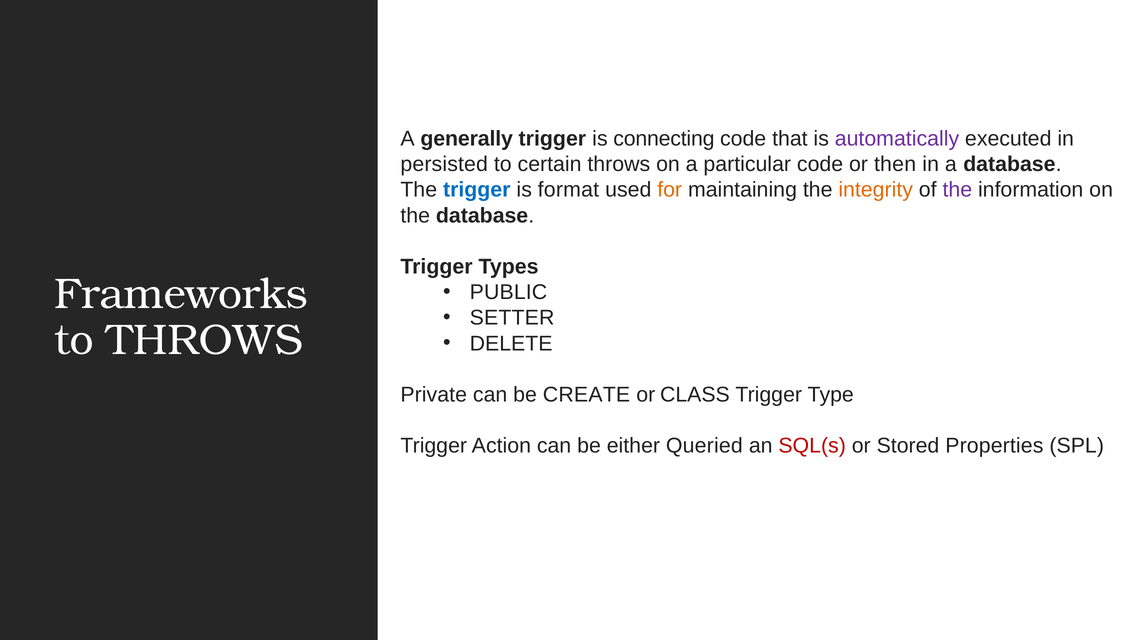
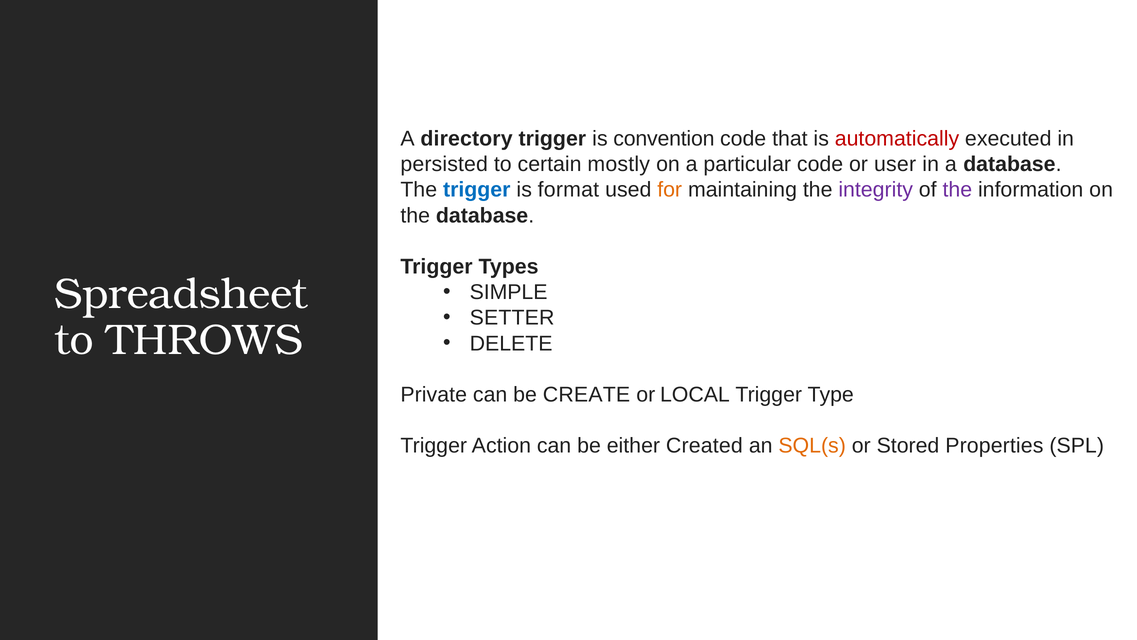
generally: generally -> directory (467, 139)
connecting: connecting -> convention (664, 139)
automatically colour: purple -> red (897, 139)
certain throws: throws -> mostly (619, 164)
then: then -> user (895, 164)
integrity colour: orange -> purple (876, 190)
Frameworks: Frameworks -> Spreadsheet (181, 294)
PUBLIC: PUBLIC -> SIMPLE (509, 292)
CLASS: CLASS -> LOCAL (695, 394)
Queried: Queried -> Created (704, 446)
SQL(s colour: red -> orange (812, 446)
